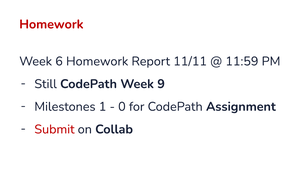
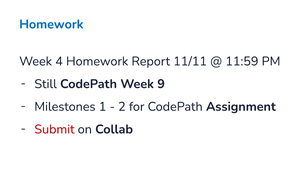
Homework colour: red -> blue (51, 24)
6: 6 -> 4 (59, 61)
0: 0 -> 2 (122, 107)
